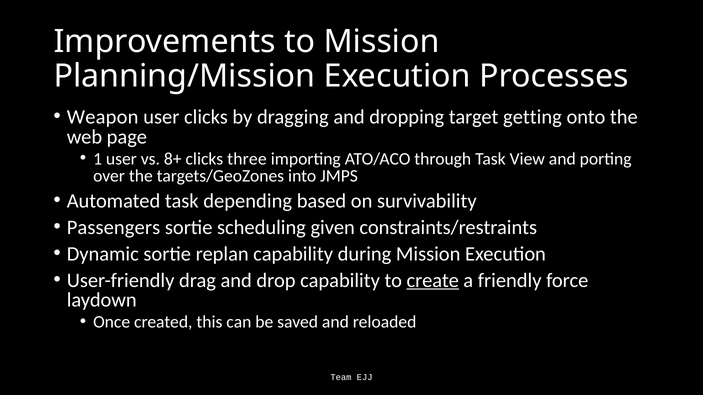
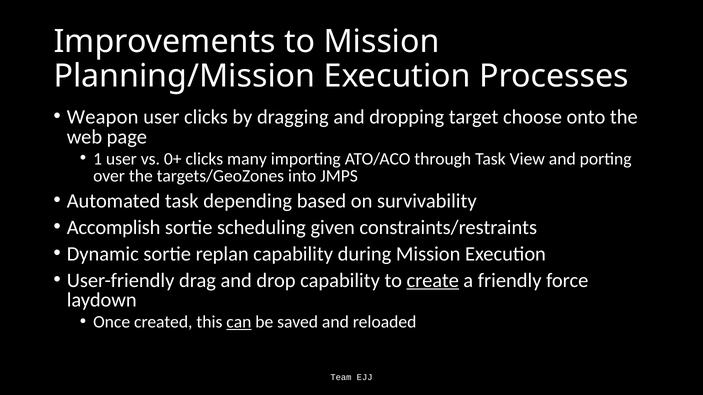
getting: getting -> choose (533, 117)
8+: 8+ -> 0+ (173, 159)
three: three -> many (247, 159)
Passengers: Passengers -> Accomplish (114, 228)
can underline: none -> present (239, 322)
